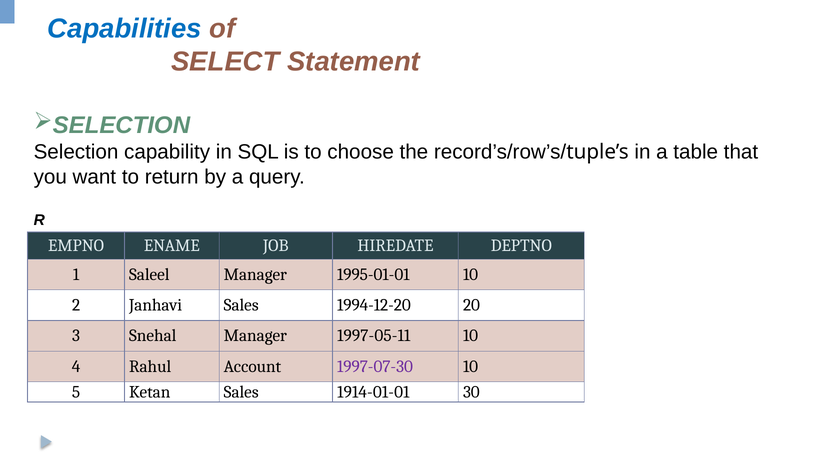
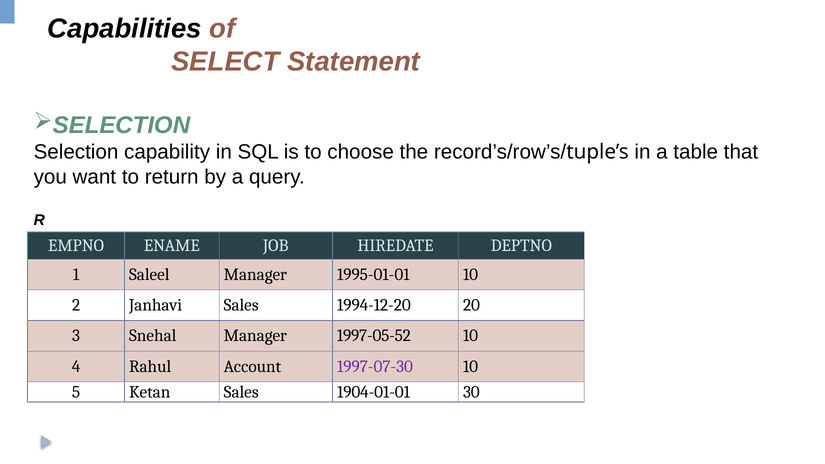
Capabilities colour: blue -> black (124, 29)
1997-05-11: 1997-05-11 -> 1997-05-52 (374, 336)
1914-01-01: 1914-01-01 -> 1904-01-01 (373, 392)
